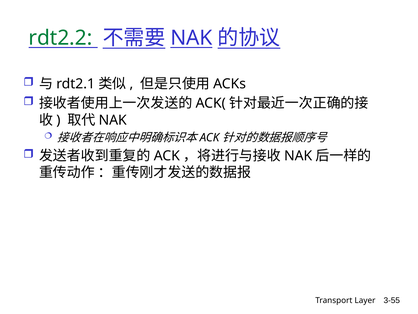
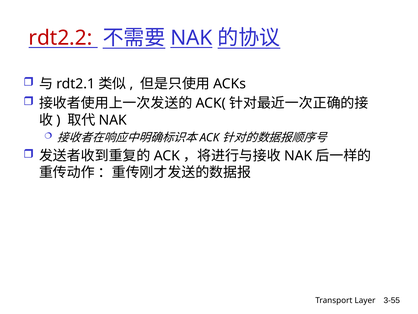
rdt2.2 colour: green -> red (60, 38)
